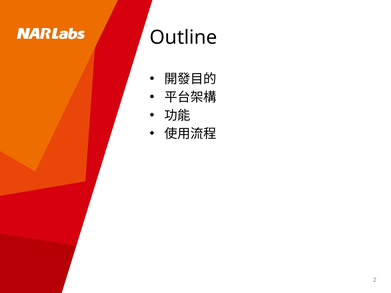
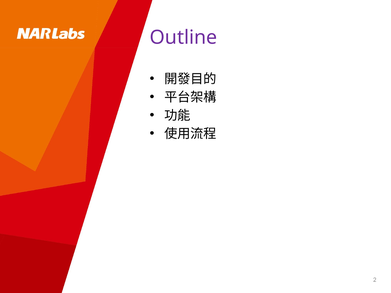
Outline colour: black -> purple (183, 38)
